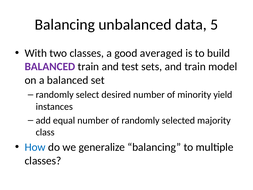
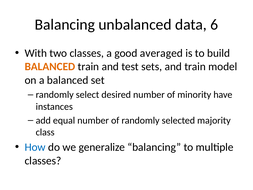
5: 5 -> 6 (214, 24)
BALANCED colour: purple -> orange (50, 67)
yield: yield -> have (223, 95)
